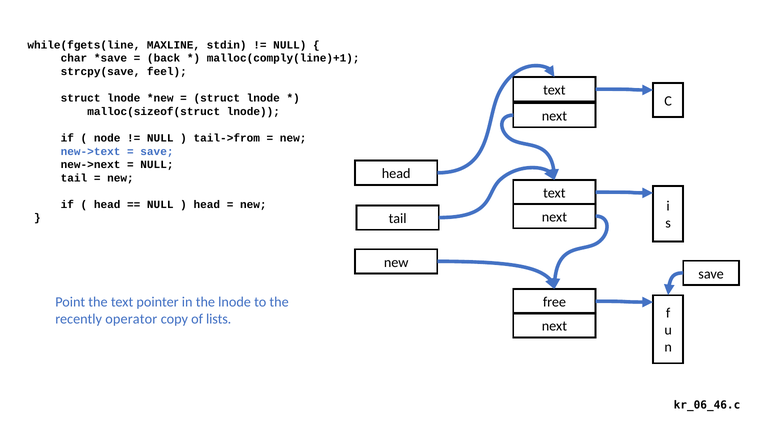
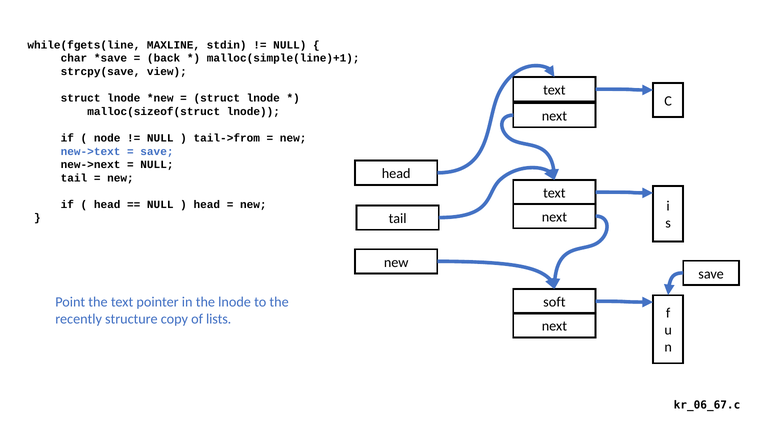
malloc(comply(line)+1: malloc(comply(line)+1 -> malloc(simple(line)+1 (283, 58)
feel: feel -> view (167, 72)
free: free -> soft (554, 302)
operator: operator -> structure (131, 319)
kr_06_46.c: kr_06_46.c -> kr_06_67.c (707, 404)
